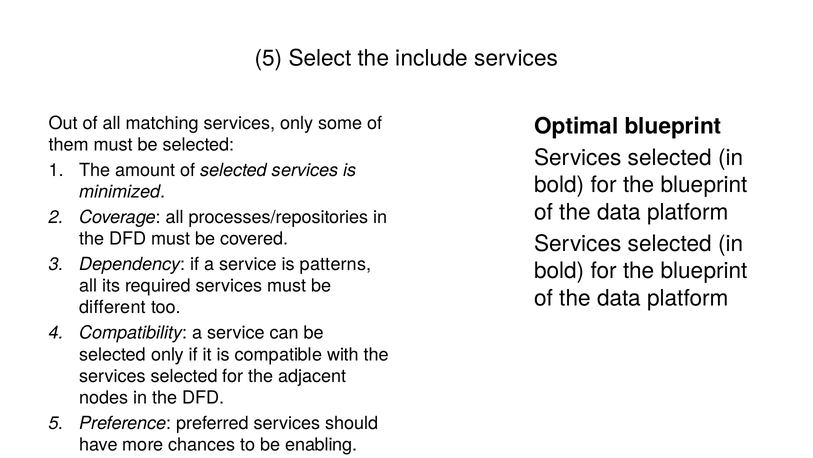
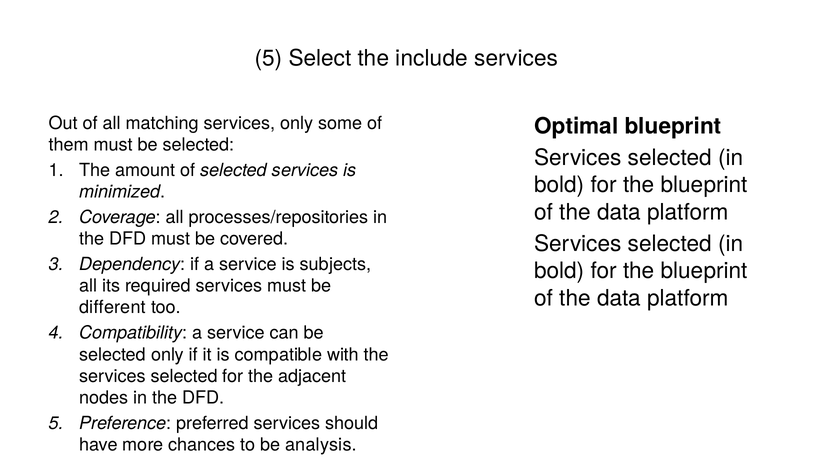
patterns: patterns -> subjects (336, 264)
enabling: enabling -> analysis (321, 444)
